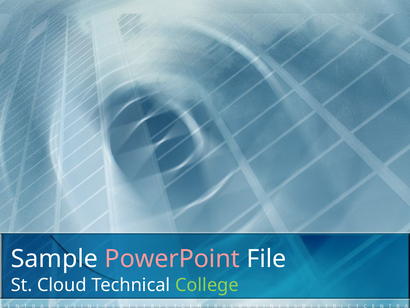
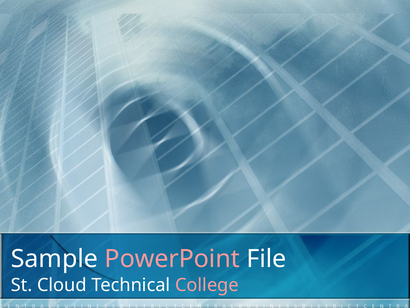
College colour: light green -> pink (207, 285)
